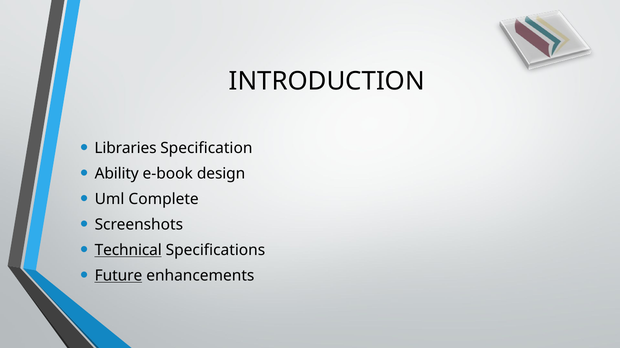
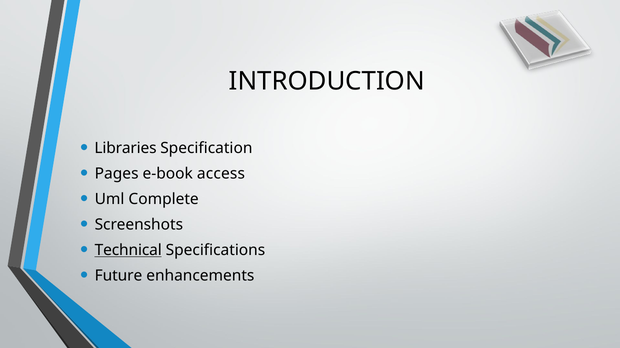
Ability: Ability -> Pages (117, 174)
design: design -> access (221, 174)
Future underline: present -> none (118, 276)
